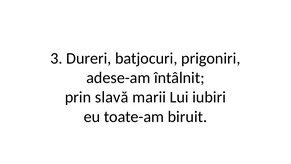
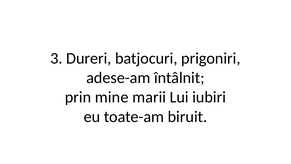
slavă: slavă -> mine (112, 97)
